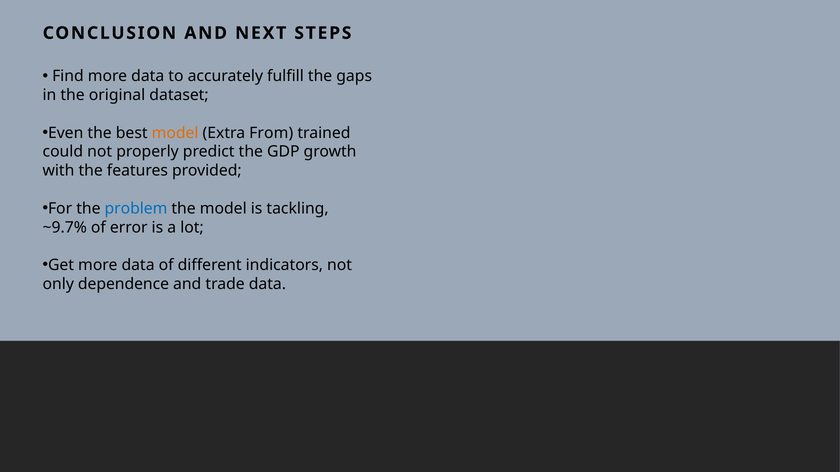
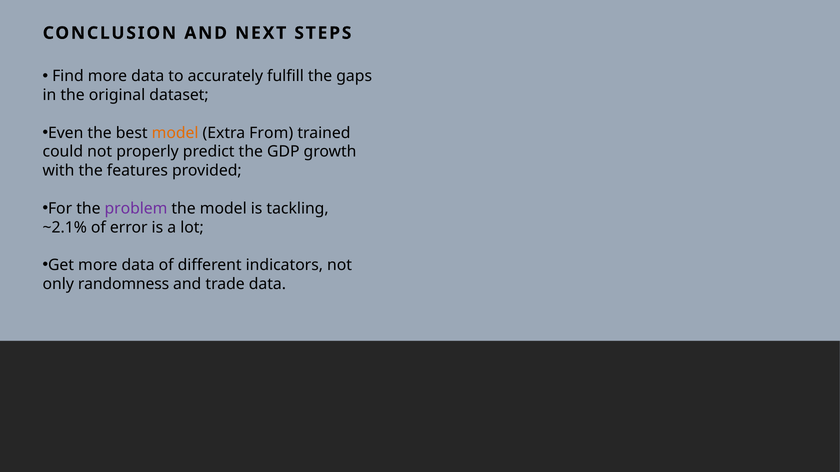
problem colour: blue -> purple (136, 209)
~9.7%: ~9.7% -> ~2.1% (65, 228)
dependence: dependence -> randomness (124, 284)
